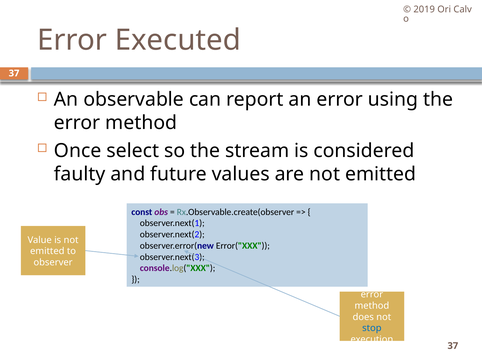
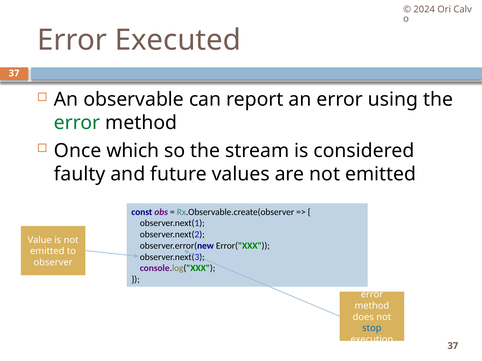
2019: 2019 -> 2024 (424, 10)
error colour: black -> green (77, 123)
select: select -> which (133, 151)
